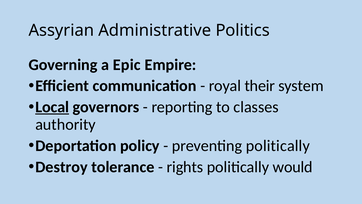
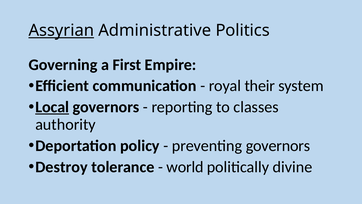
Assyrian underline: none -> present (61, 30)
Epic: Epic -> First (127, 65)
preventing politically: politically -> governors (278, 145)
rights: rights -> world (185, 167)
would: would -> divine (293, 167)
